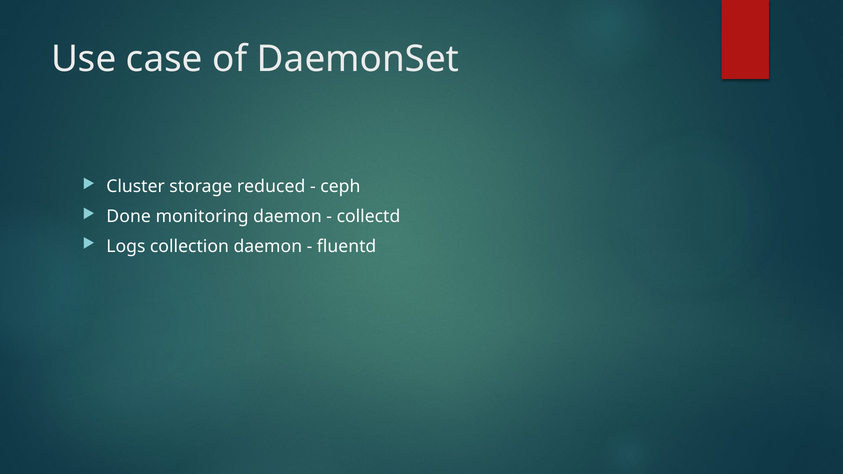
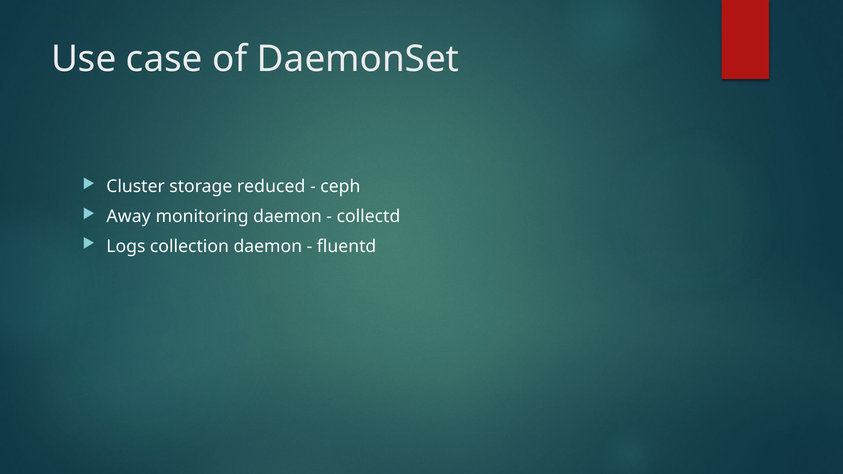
Done: Done -> Away (129, 217)
